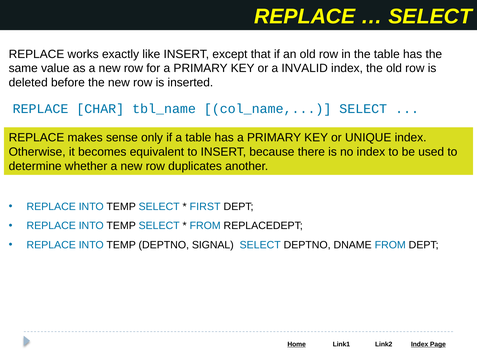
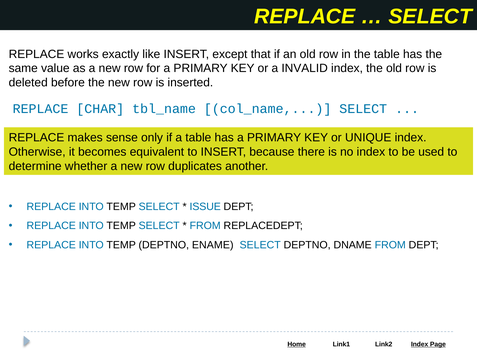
FIRST: FIRST -> ISSUE (205, 207)
SIGNAL: SIGNAL -> ENAME (213, 245)
